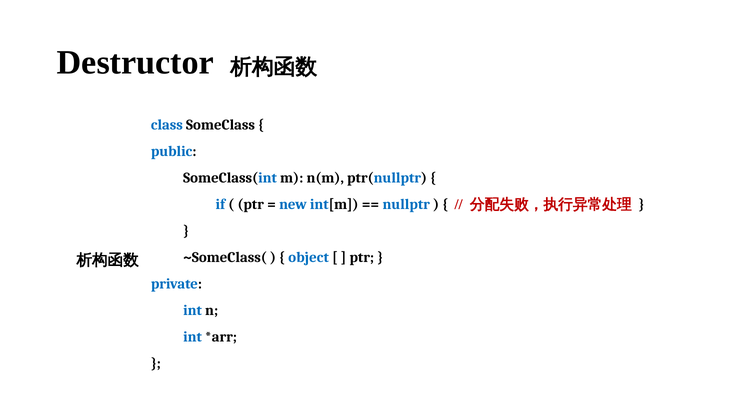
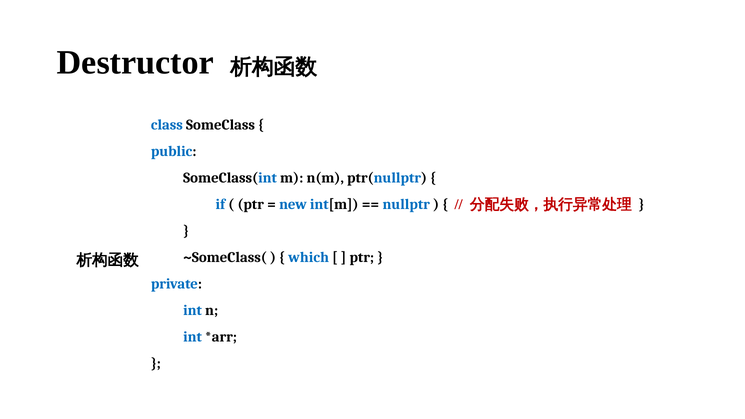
object: object -> which (309, 257)
